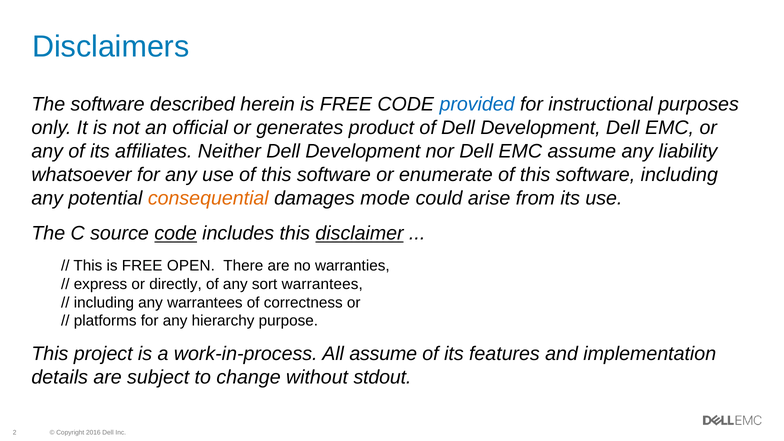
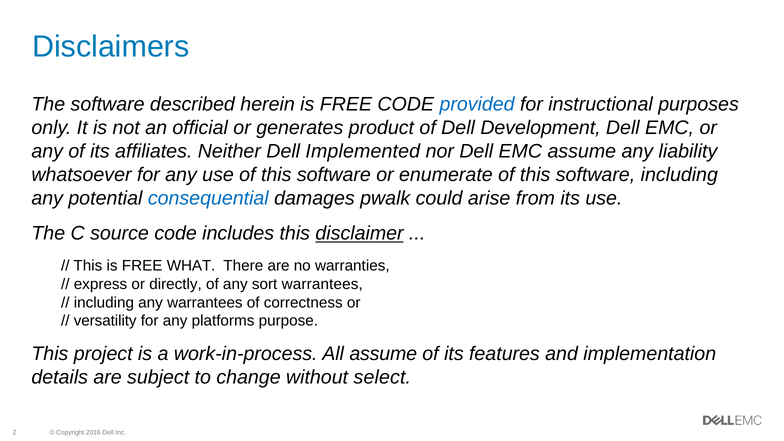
Neither Dell Development: Development -> Implemented (363, 151)
consequential colour: orange -> blue (208, 198)
mode: mode -> pwalk (385, 198)
code underline: present -> none (176, 233)
OPEN: OPEN -> WHAT (191, 266)
platforms: platforms -> versatility (105, 321)
hierarchy: hierarchy -> platforms (223, 321)
stdout: stdout -> select (382, 377)
